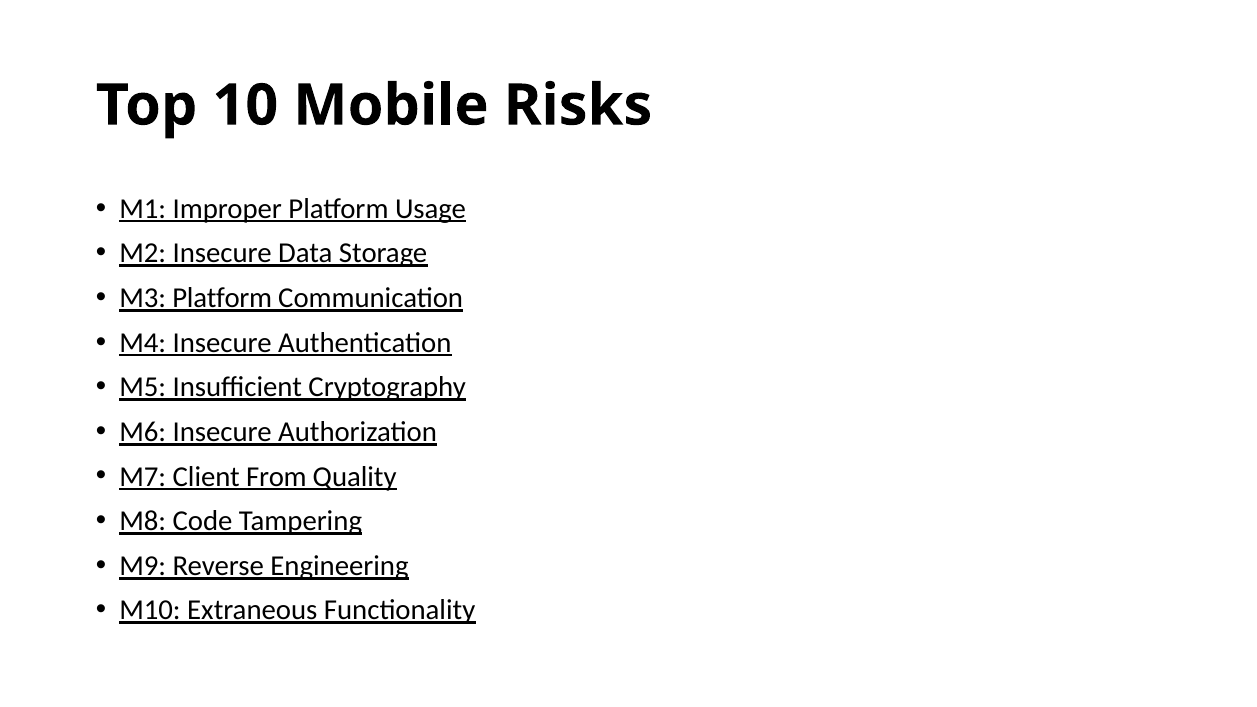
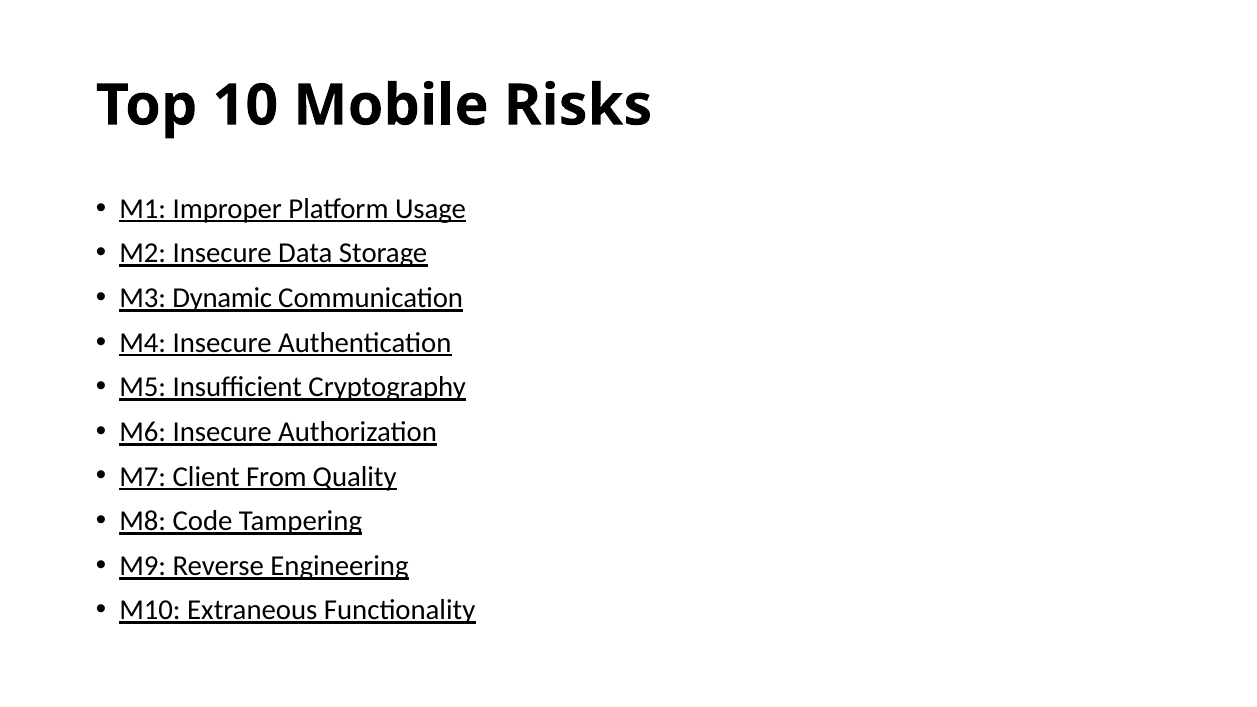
M3 Platform: Platform -> Dynamic (222, 298)
